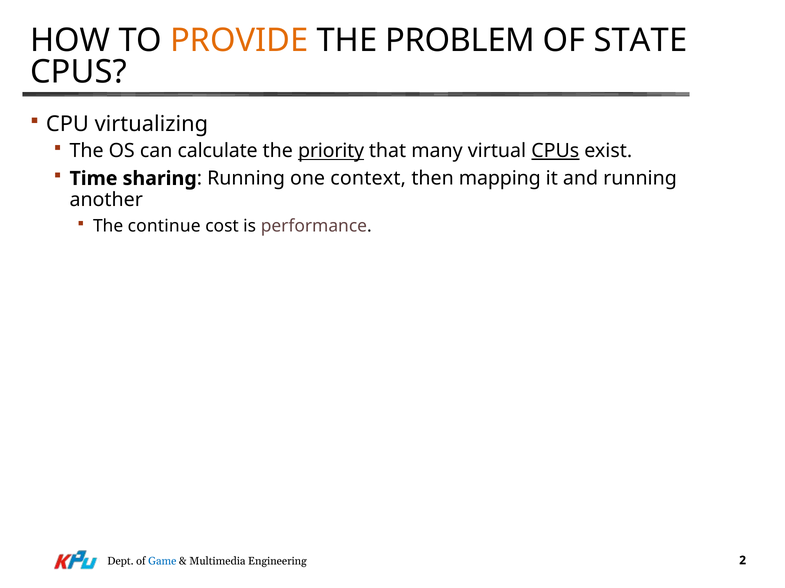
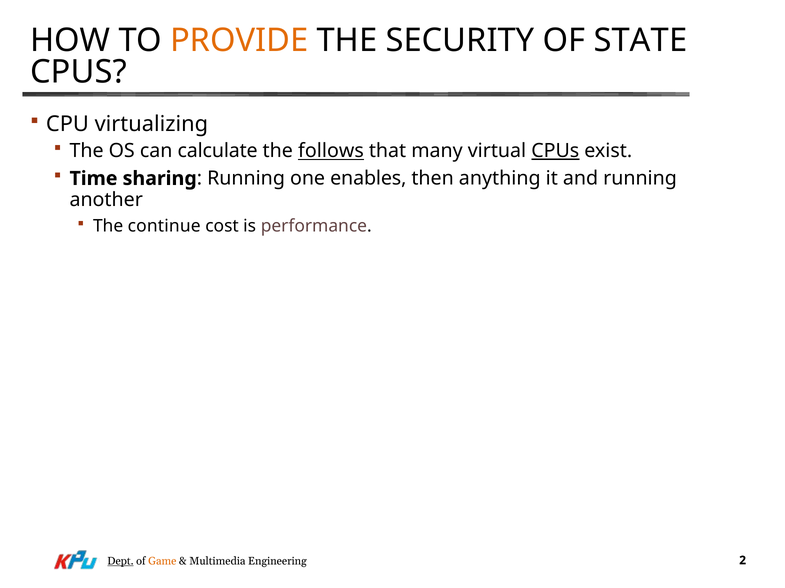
PROBLEM: PROBLEM -> SECURITY (460, 40)
priority: priority -> follows (331, 151)
context: context -> enables (368, 179)
mapping: mapping -> anything (500, 179)
Dept underline: none -> present (121, 562)
Game colour: blue -> orange (162, 562)
